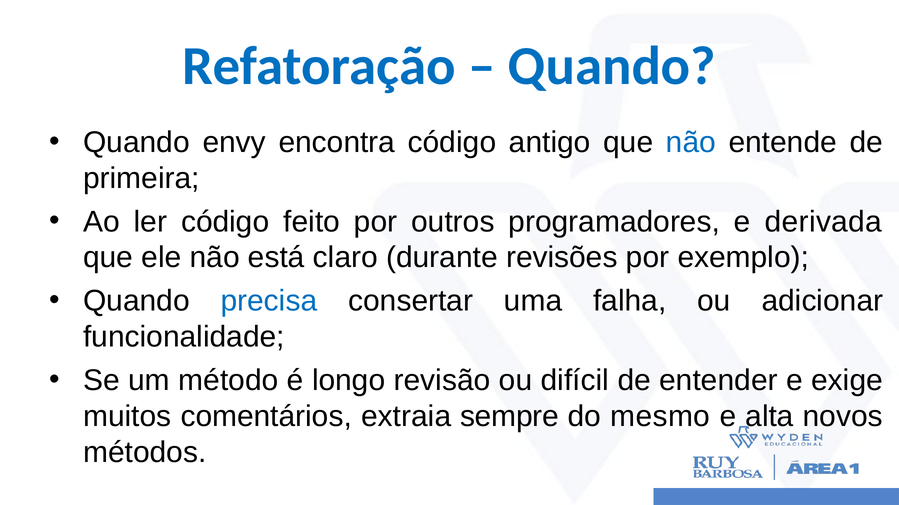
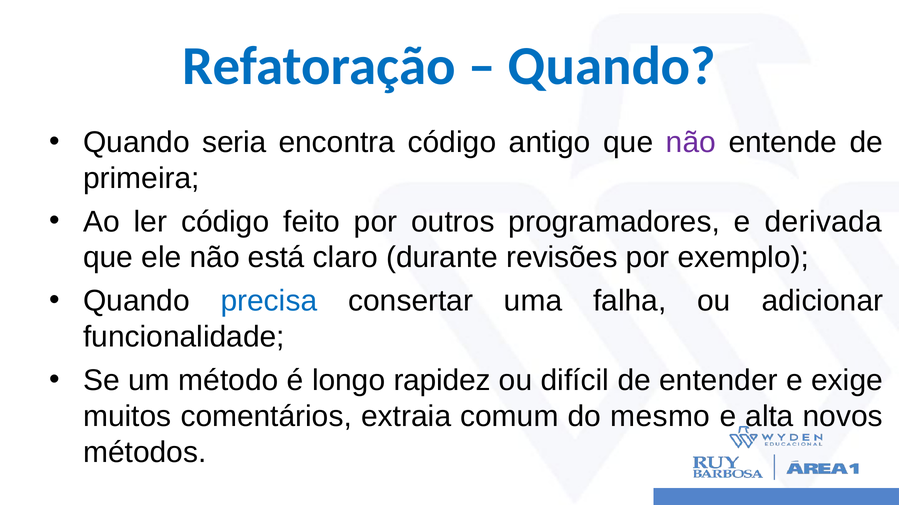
envy: envy -> seria (234, 143)
não colour: blue -> purple (691, 143)
revisão: revisão -> rapidez (442, 381)
sempre: sempre -> comum (509, 417)
